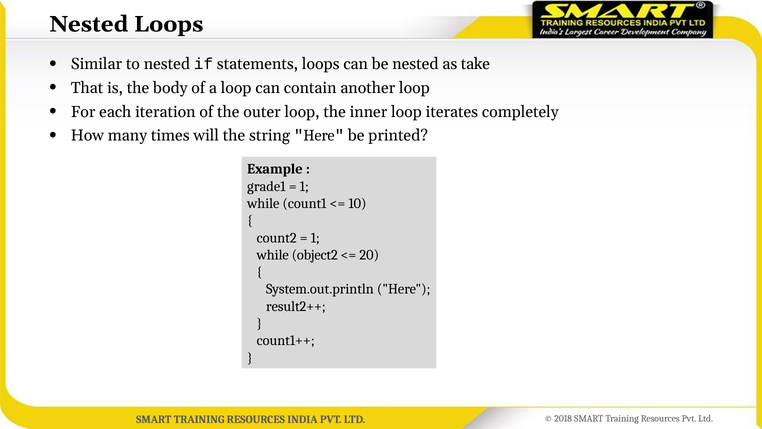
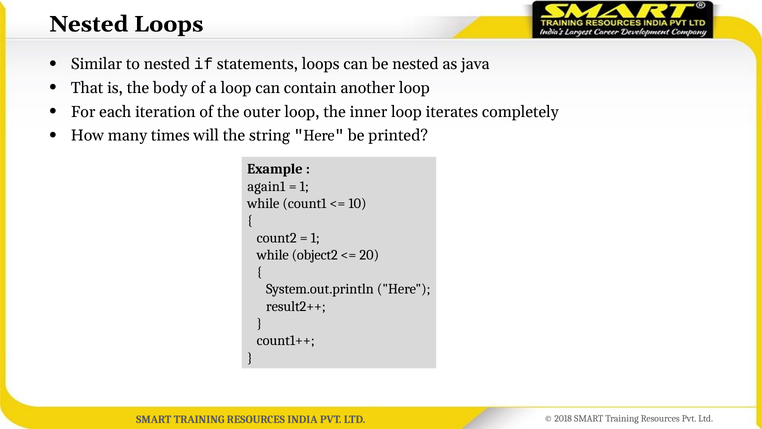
take: take -> java (475, 64)
grade1: grade1 -> again1 (266, 186)
